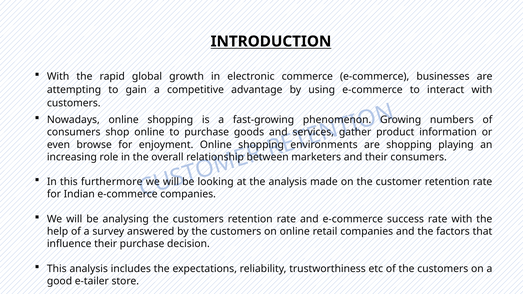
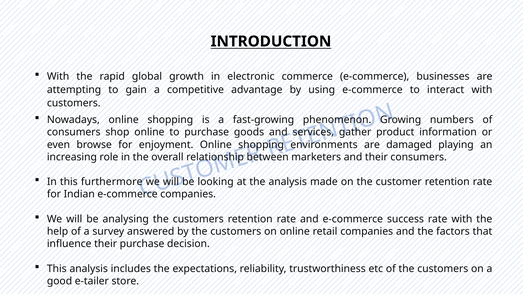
are shopping: shopping -> damaged (409, 145)
